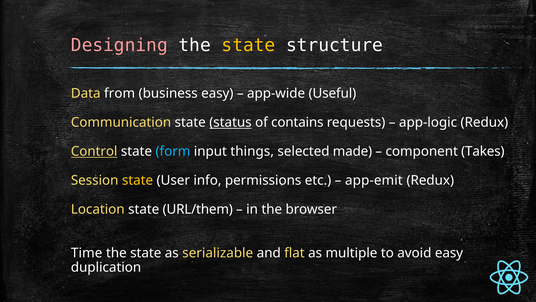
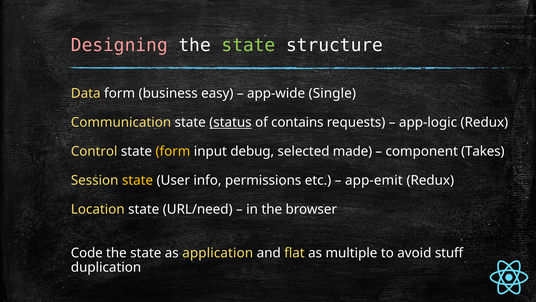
state colour: yellow -> light green (248, 45)
Data from: from -> form (120, 93)
Useful: Useful -> Single (332, 93)
Control underline: present -> none (94, 151)
form colour: light blue -> yellow (173, 151)
things: things -> debug (252, 151)
URL/them: URL/them -> URL/need (198, 209)
Time: Time -> Code (87, 253)
serializable: serializable -> application (218, 253)
avoid easy: easy -> stuff (449, 253)
